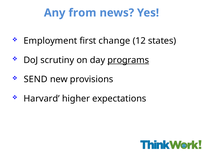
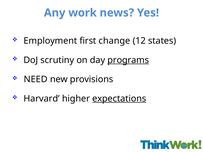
from: from -> work (83, 13)
SEND: SEND -> NEED (36, 79)
expectations underline: none -> present (119, 99)
